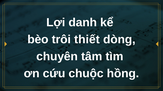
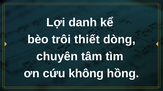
chuộc: chuộc -> không (86, 74)
